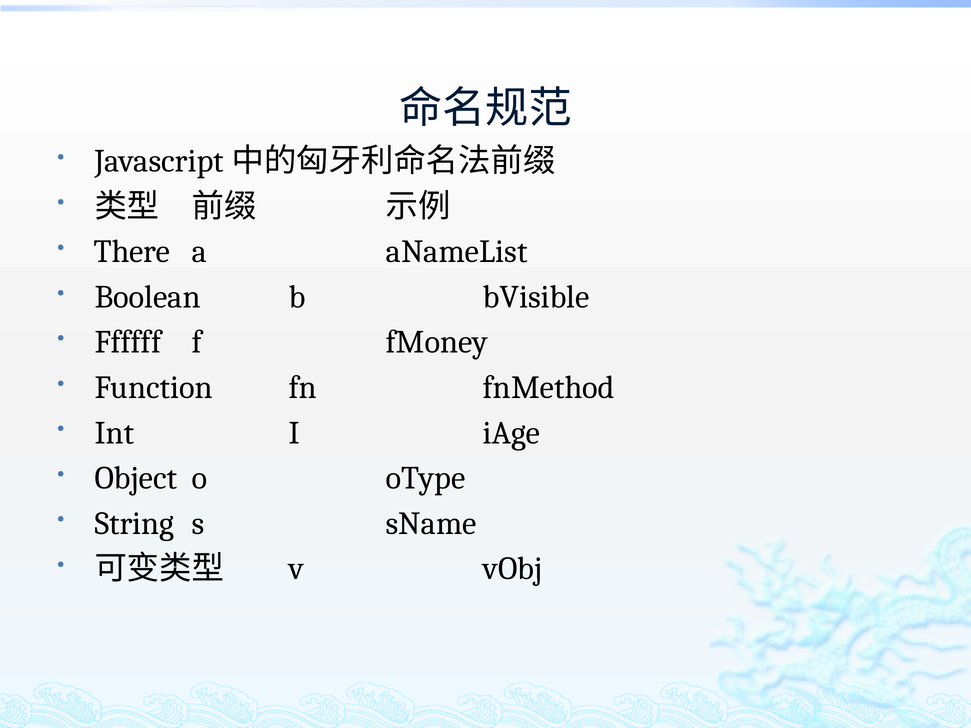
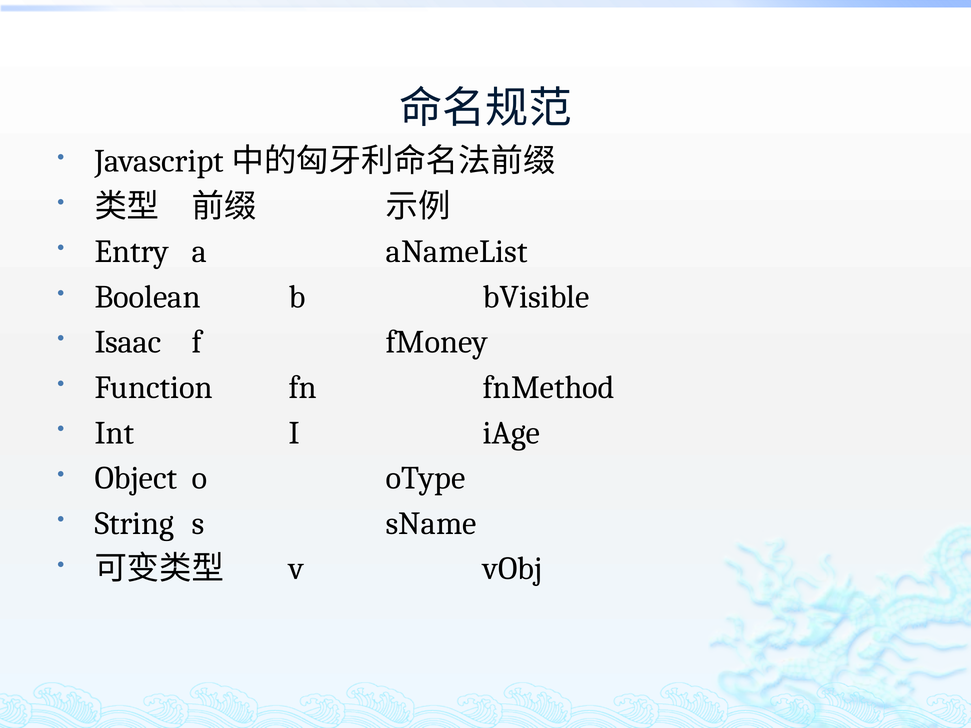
There: There -> Entry (132, 252)
Ffffff: Ffffff -> Isaac (128, 342)
